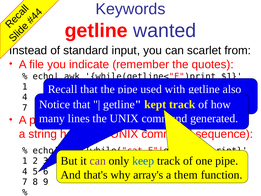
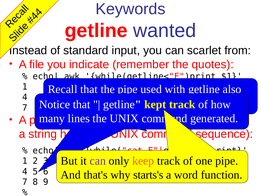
keep colour: blue -> orange (143, 161)
array's: array's -> starts's (148, 175)
them: them -> word (186, 175)
